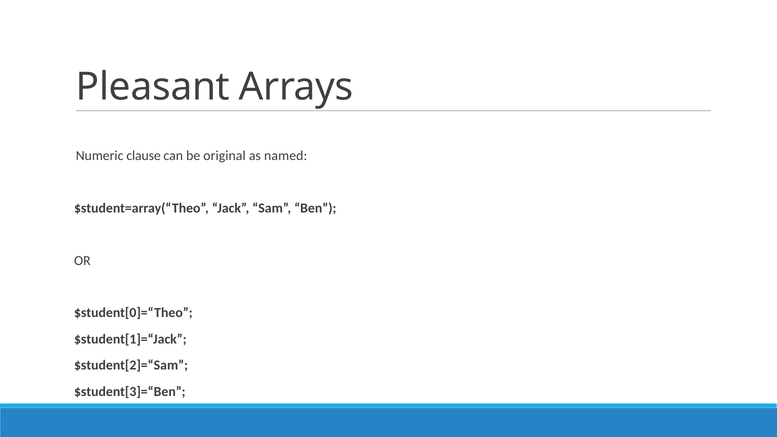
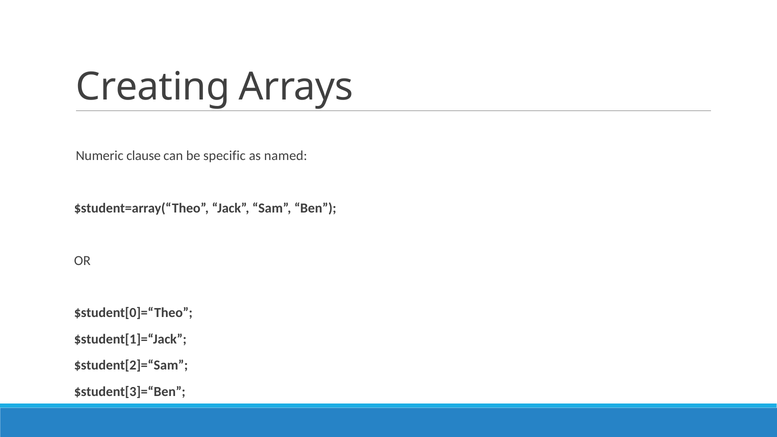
Pleasant: Pleasant -> Creating (153, 87)
original: original -> specific (225, 156)
